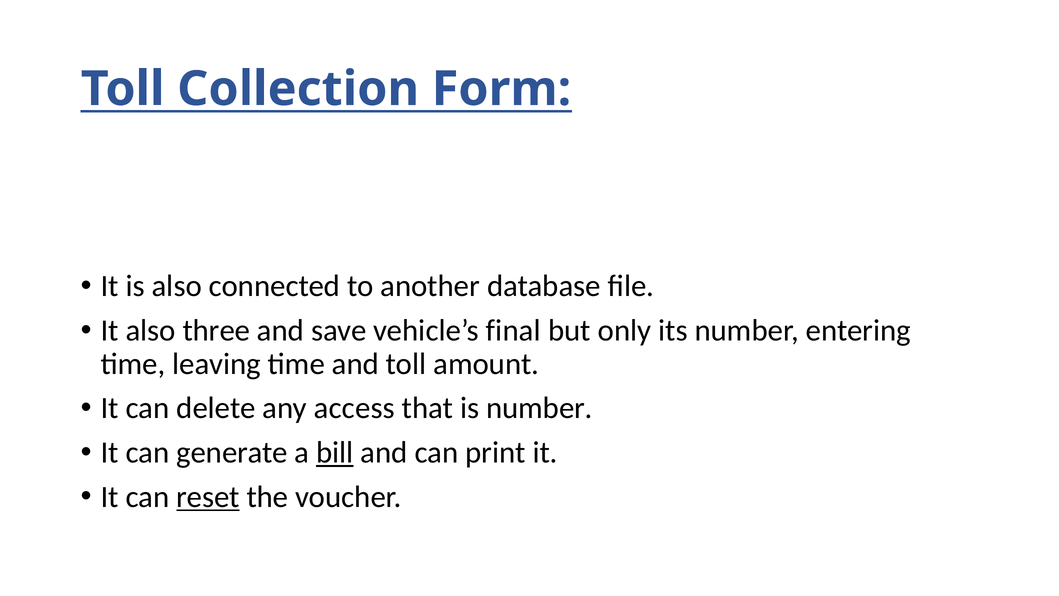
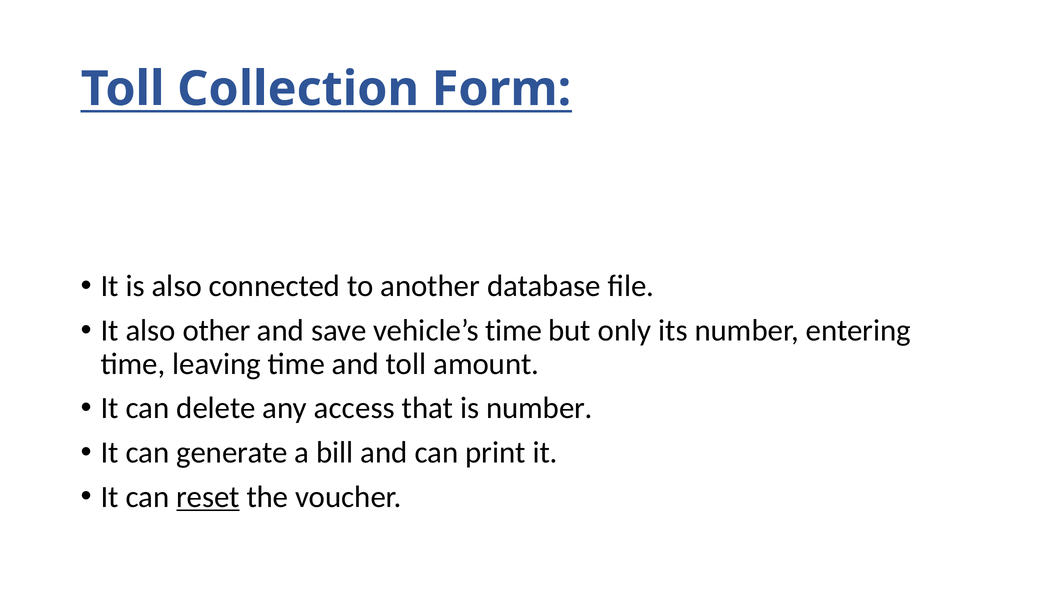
three: three -> other (217, 330)
vehicle’s final: final -> time (514, 330)
bill underline: present -> none (335, 452)
